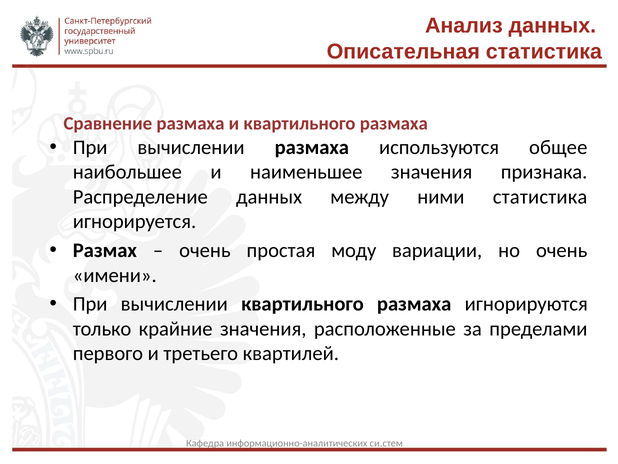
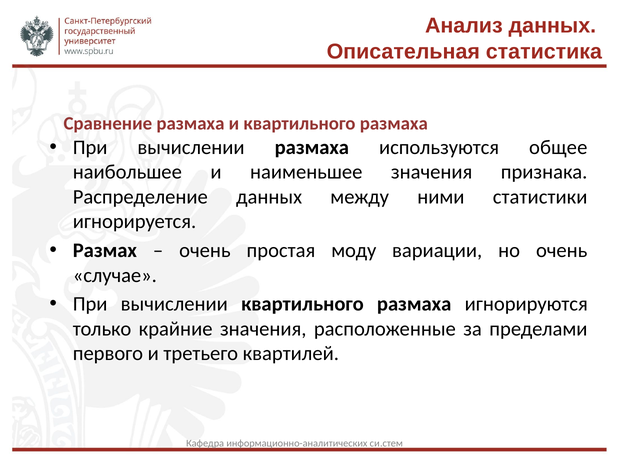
ними статистика: статистика -> статистики (540, 197)
имени: имени -> случае (115, 275)
